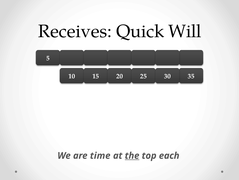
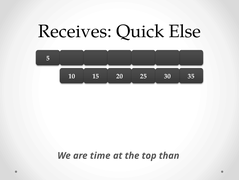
Will: Will -> Else (185, 31)
the underline: present -> none (132, 155)
each: each -> than (169, 155)
